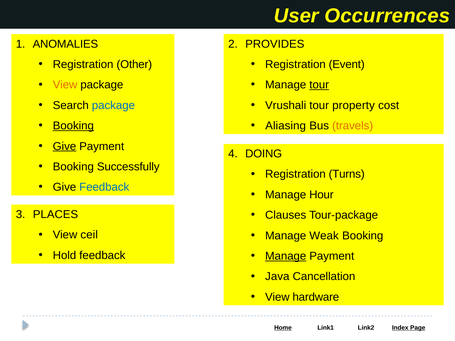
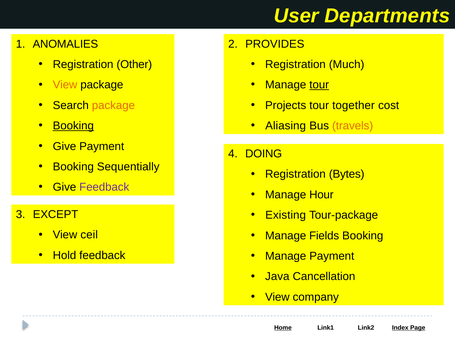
Occurrences: Occurrences -> Departments (387, 16)
Event: Event -> Much (347, 64)
Vrushali: Vrushali -> Projects (286, 105)
property: property -> together (354, 105)
package colour: blue -> orange (113, 105)
Give underline: present -> none (64, 146)
Successfully: Successfully -> Sequentially (128, 167)
Turns: Turns -> Bytes (347, 174)
Feedback colour: blue -> purple (104, 187)
PLACES: PLACES -> EXCEPT (56, 215)
Clauses: Clauses -> Existing (286, 215)
Weak: Weak -> Fields (324, 236)
Manage underline: present -> none (286, 256)
hardware: hardware -> company (316, 297)
